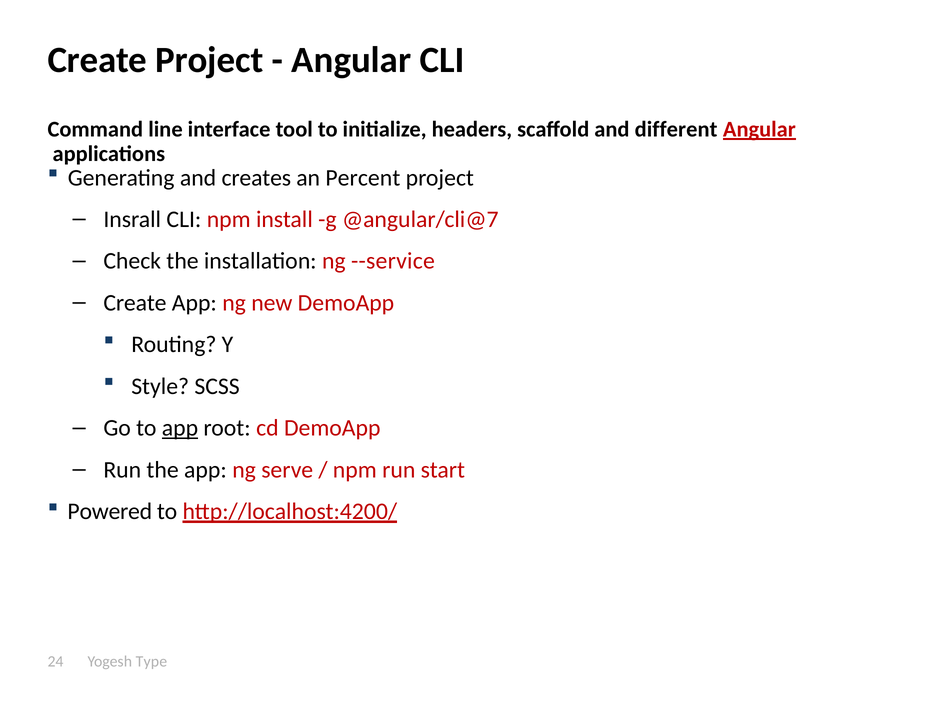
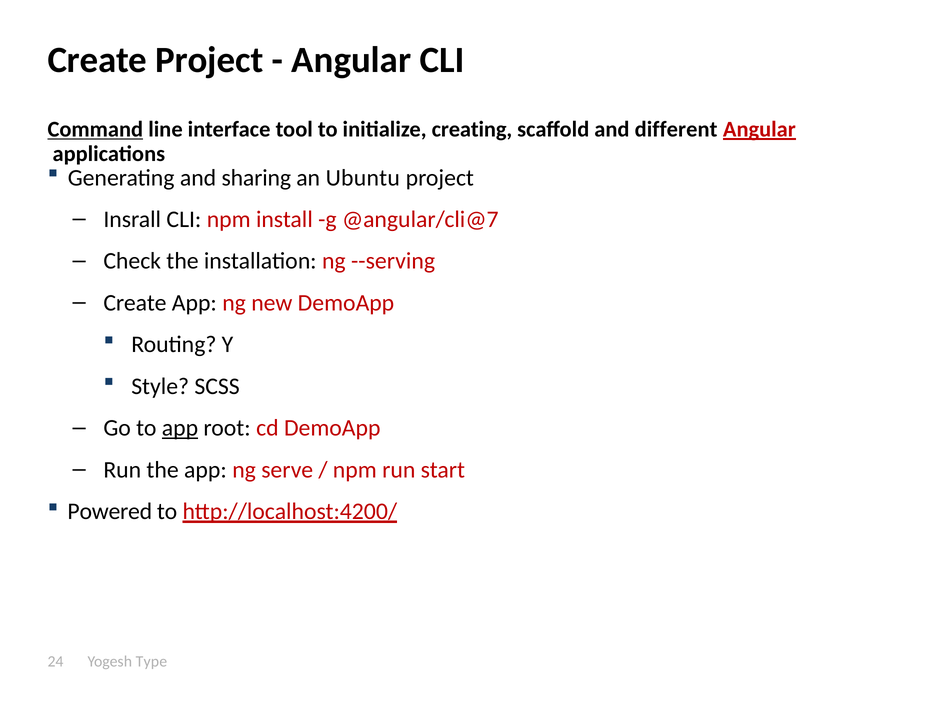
Command underline: none -> present (95, 129)
headers: headers -> creating (472, 129)
creates: creates -> sharing (256, 178)
Percent: Percent -> Ubuntu (363, 178)
--service: --service -> --serving (393, 261)
